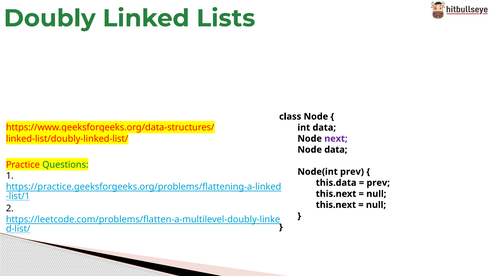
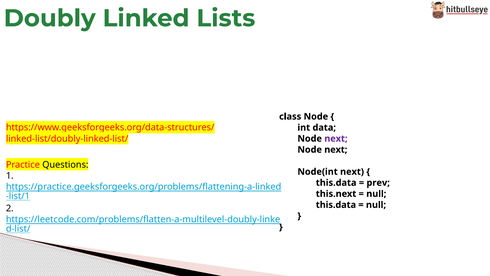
data: data -> next (336, 149)
Questions colour: green -> black (65, 164)
Node(int prev: prev -> next (352, 171)
this.next: this.next -> this.data (336, 205)
